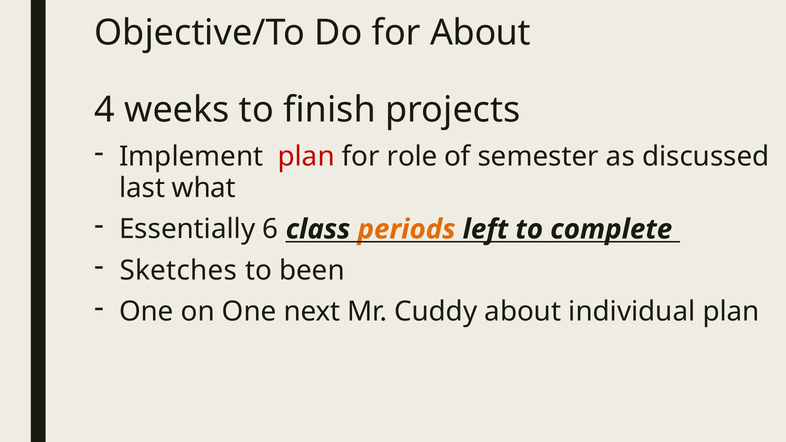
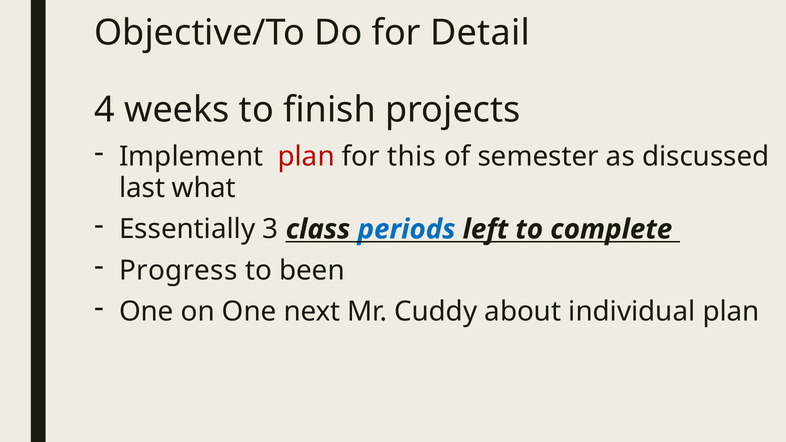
for About: About -> Detail (480, 33)
role: role -> this (412, 157)
6: 6 -> 3 (270, 229)
periods colour: orange -> blue (406, 229)
Sketches: Sketches -> Progress (178, 271)
